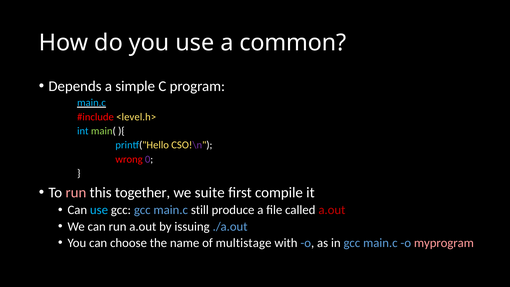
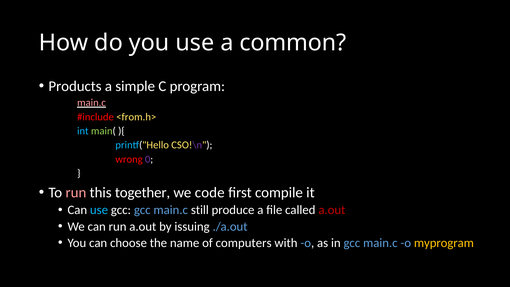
Depends: Depends -> Products (75, 86)
main.c colour: light blue -> pink (92, 103)
<level.h>: <level.h> -> <from.h> (136, 117)
suite: suite -> code (210, 192)
multistage: multistage -> computers (244, 243)
myprogram colour: pink -> yellow (444, 243)
